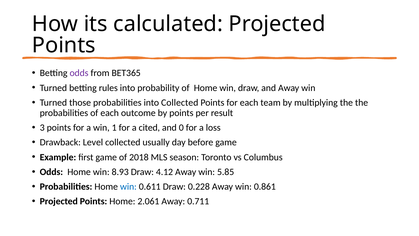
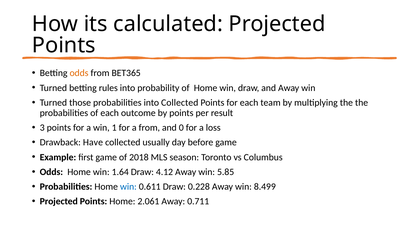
odds colour: purple -> orange (79, 73)
a cited: cited -> from (149, 128)
Level: Level -> Have (93, 142)
8.93: 8.93 -> 1.64 (120, 172)
0.861: 0.861 -> 8.499 (265, 186)
